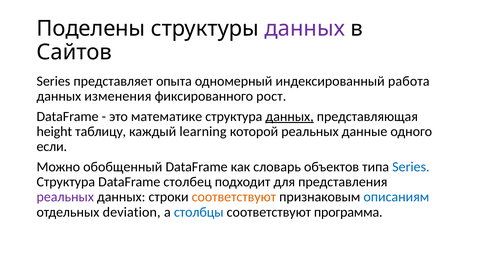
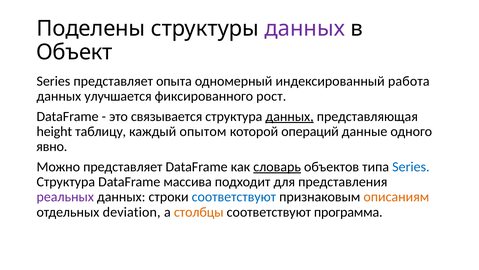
Сайтов: Сайтов -> Объект (74, 52)
изменения: изменения -> улучшается (118, 96)
математике: математике -> связывается (167, 116)
learning: learning -> опытом (203, 131)
которой реальных: реальных -> операций (310, 131)
если: если -> явно (52, 146)
Можно обобщенный: обобщенный -> представляет (123, 166)
словарь underline: none -> present (277, 166)
столбец: столбец -> массива (188, 182)
соответствуют colour: orange -> blue (234, 197)
описаниям colour: blue -> orange (396, 197)
столбцы colour: blue -> orange (199, 212)
